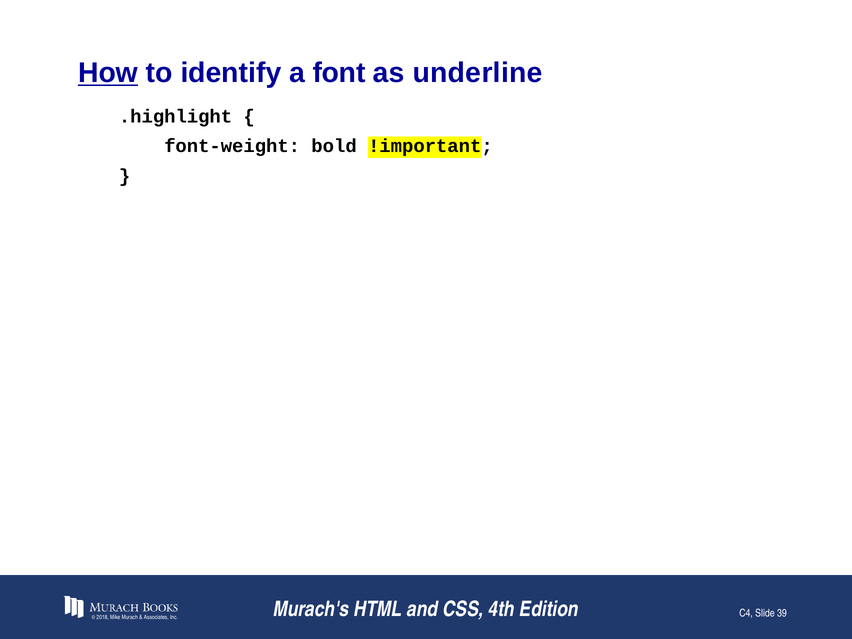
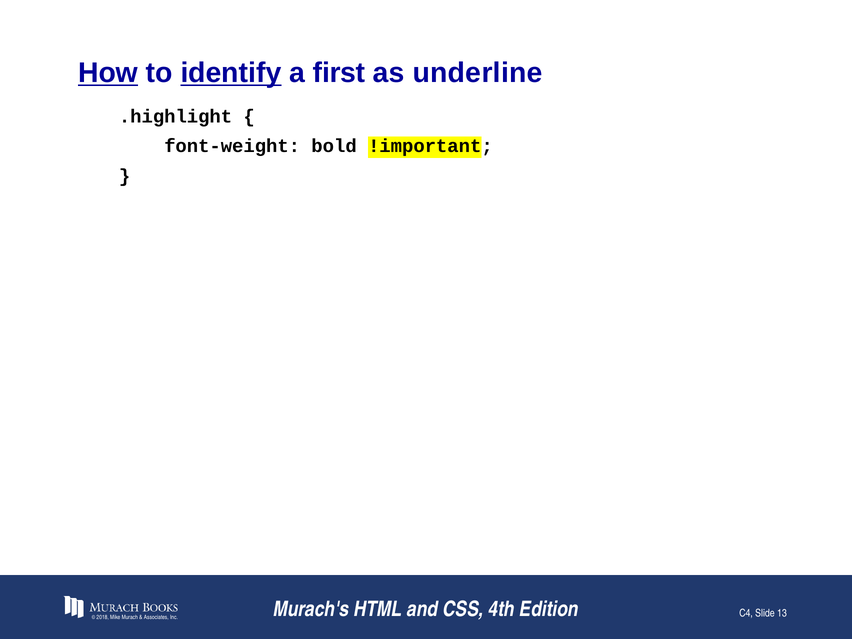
identify underline: none -> present (231, 73)
font: font -> first (339, 73)
39: 39 -> 13 (782, 613)
